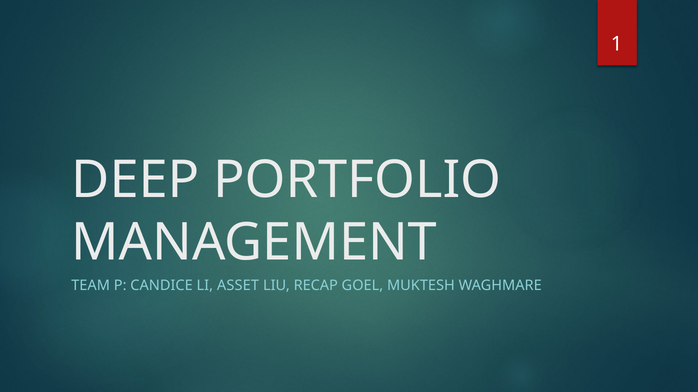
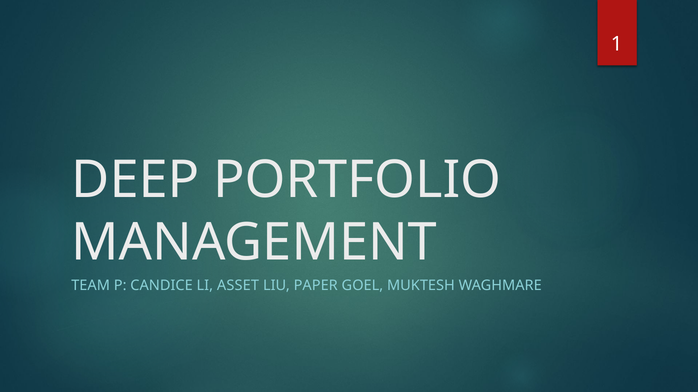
RECAP: RECAP -> PAPER (316, 286)
